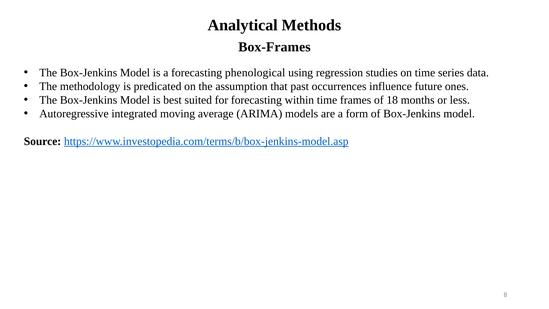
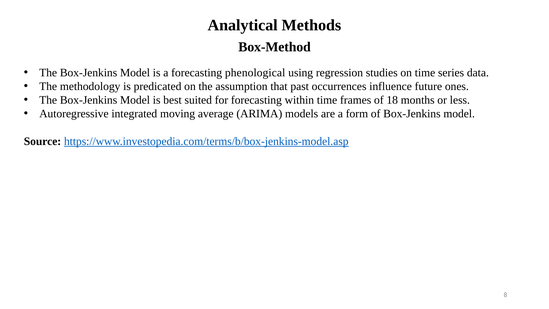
Box-Frames: Box-Frames -> Box-Method (275, 47)
